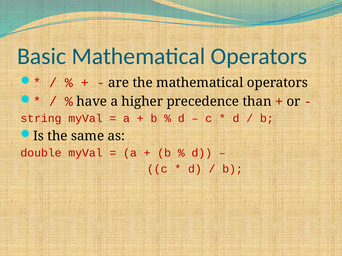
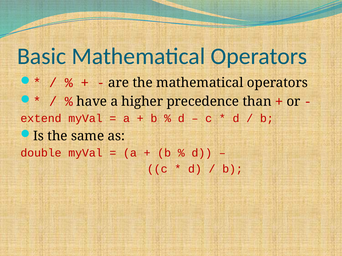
string: string -> extend (41, 119)
